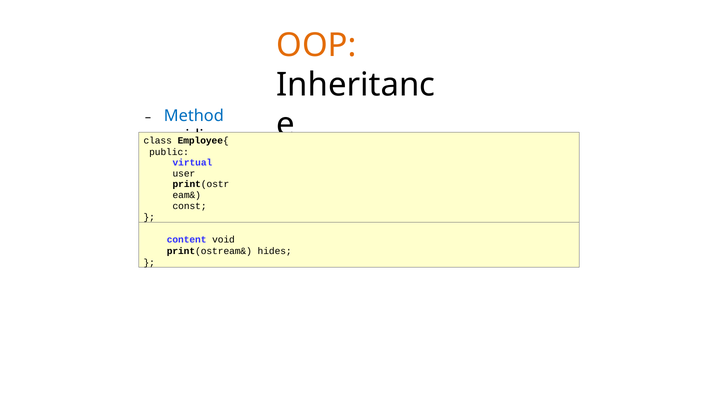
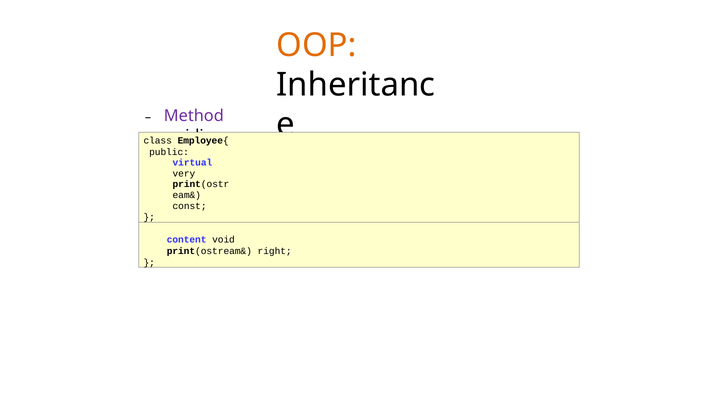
Method colour: blue -> purple (194, 116)
user: user -> very (184, 173)
hides: hides -> right (275, 251)
